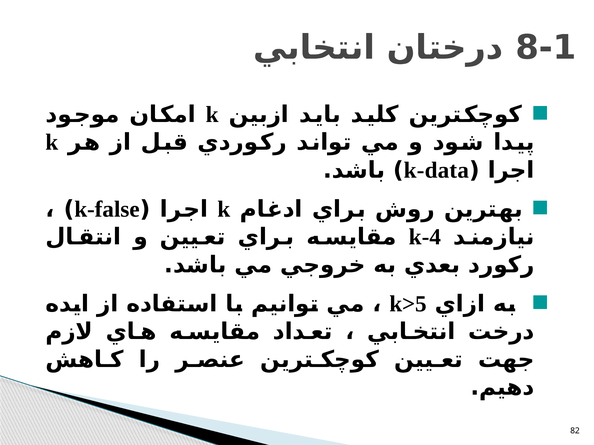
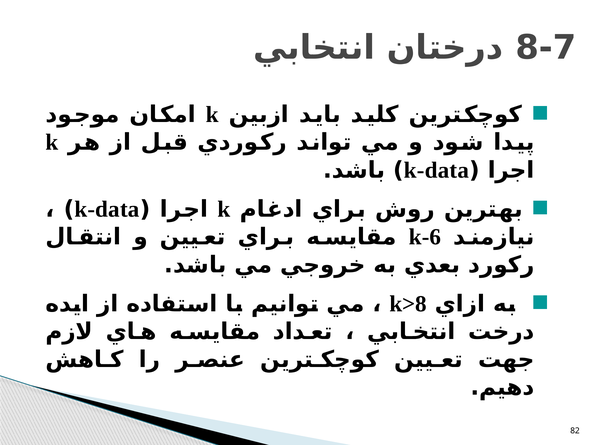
8-1: 8-1 -> 8-7 (546, 48)
k-false: k-false -> k-data (107, 210)
k-4: k-4 -> k-6 (425, 237)
k>5: k>5 -> k>8 (408, 304)
